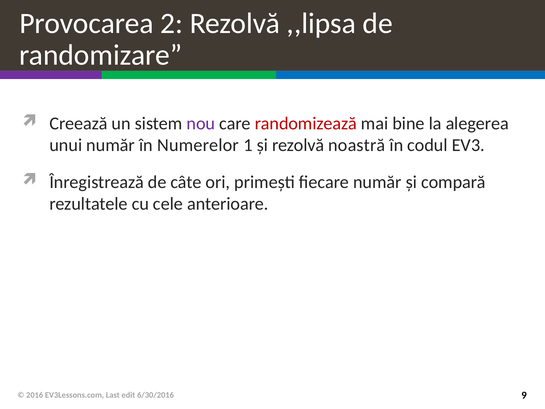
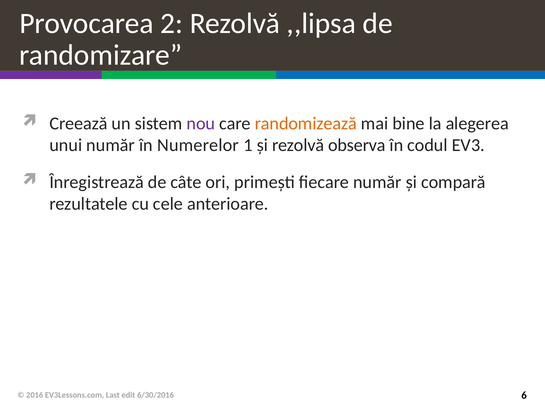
randomizează colour: red -> orange (306, 123)
noastră: noastră -> observa (357, 145)
9: 9 -> 6 (524, 395)
